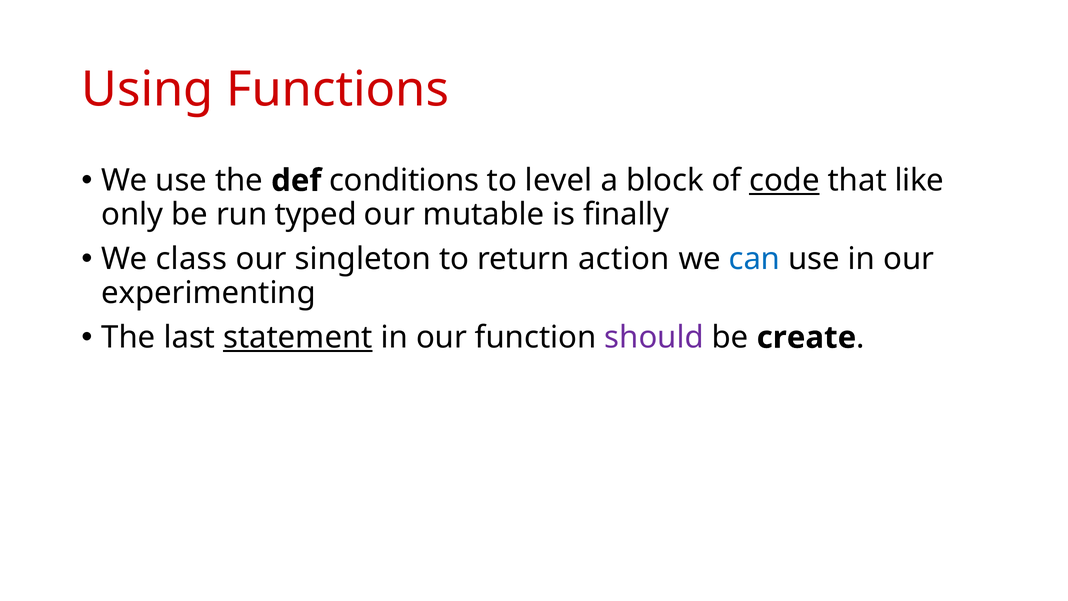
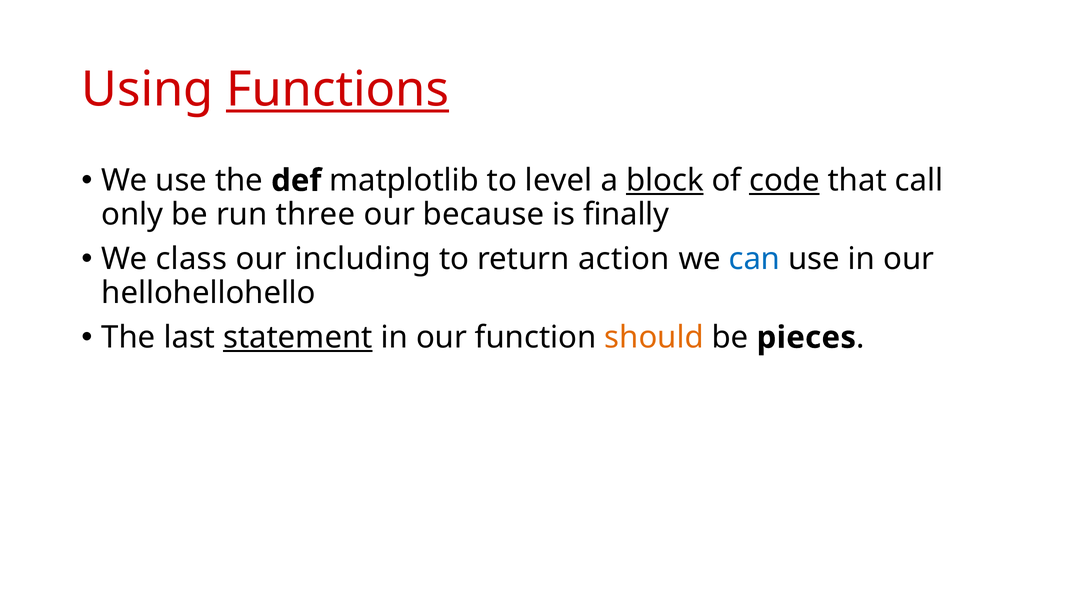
Functions underline: none -> present (338, 90)
conditions: conditions -> matplotlib (404, 181)
block underline: none -> present (665, 181)
like: like -> call (919, 181)
typed: typed -> three (316, 214)
mutable: mutable -> because (484, 214)
singleton: singleton -> including (363, 259)
experimenting: experimenting -> hellohellohello (209, 293)
should colour: purple -> orange (654, 337)
create: create -> pieces (806, 337)
